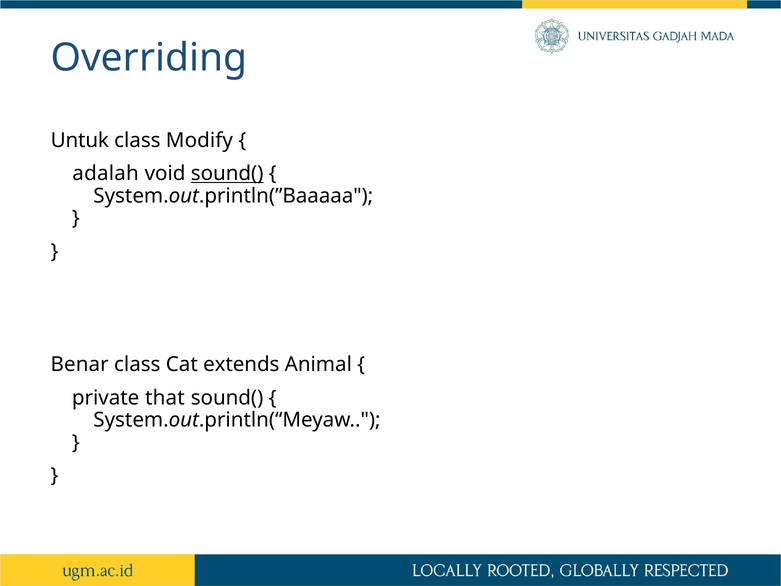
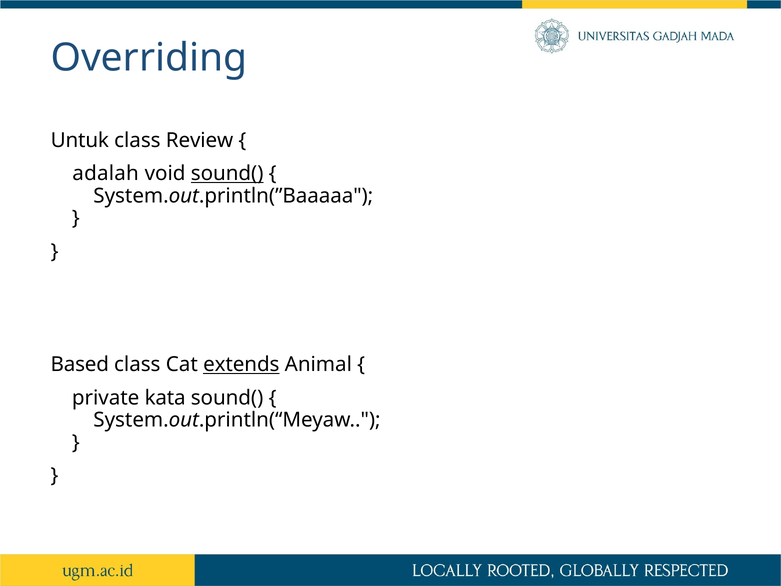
Modify: Modify -> Review (200, 140)
Benar: Benar -> Based (80, 364)
extends underline: none -> present (241, 364)
that: that -> kata (165, 398)
